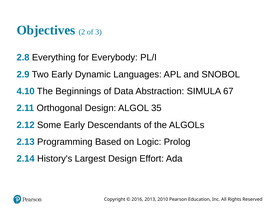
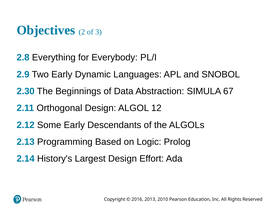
4.10: 4.10 -> 2.30 (26, 91)
35: 35 -> 12 (156, 108)
